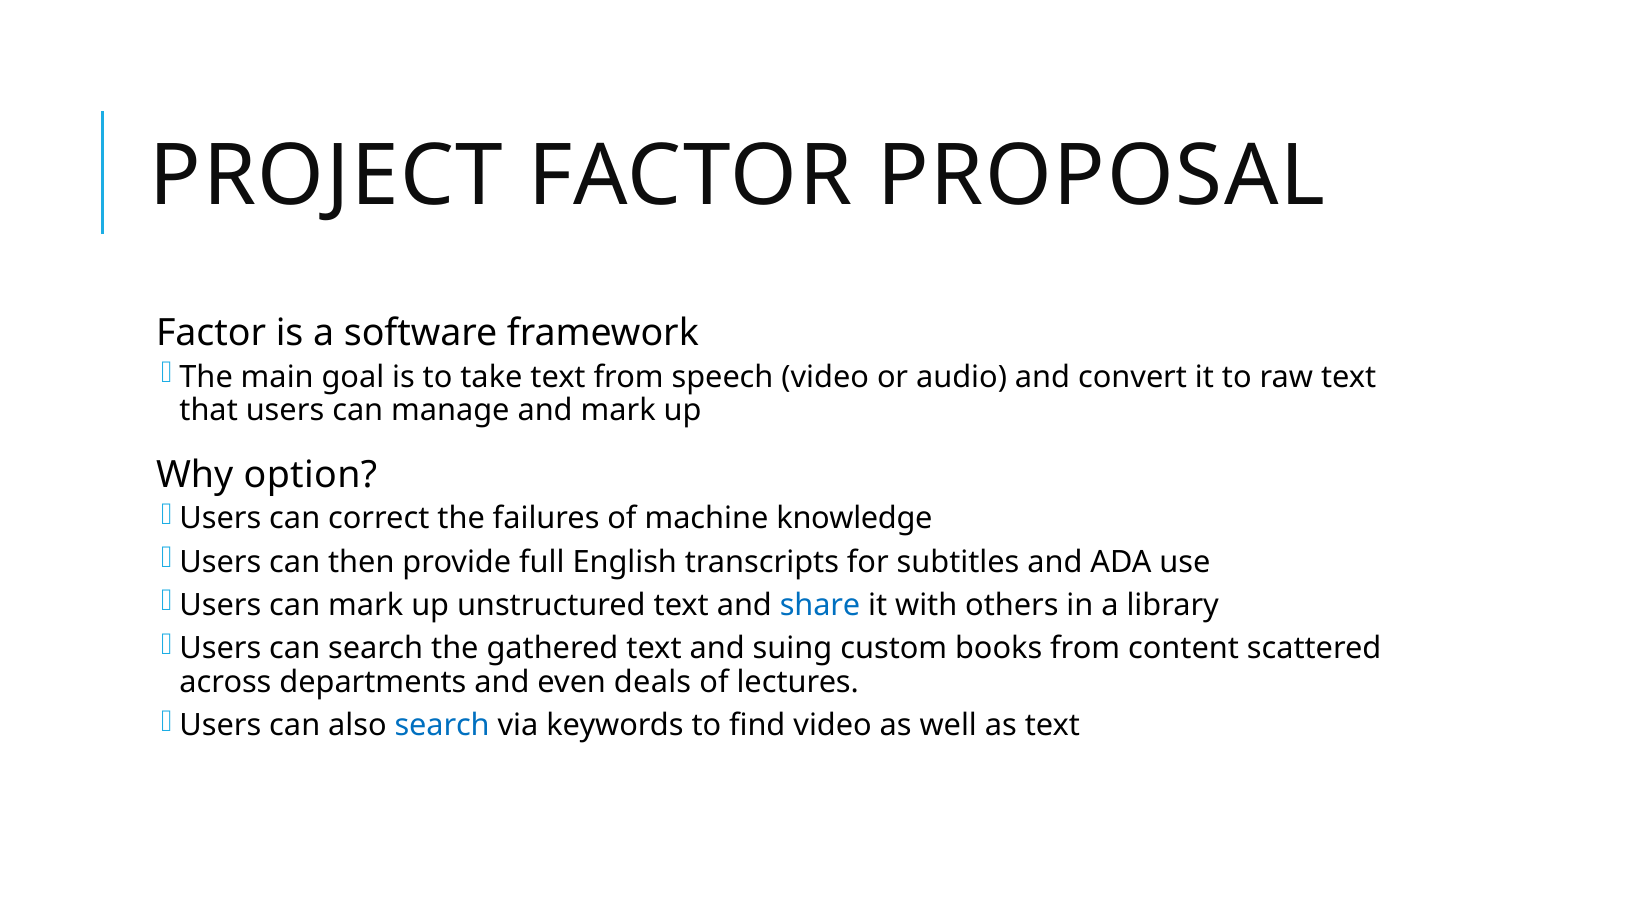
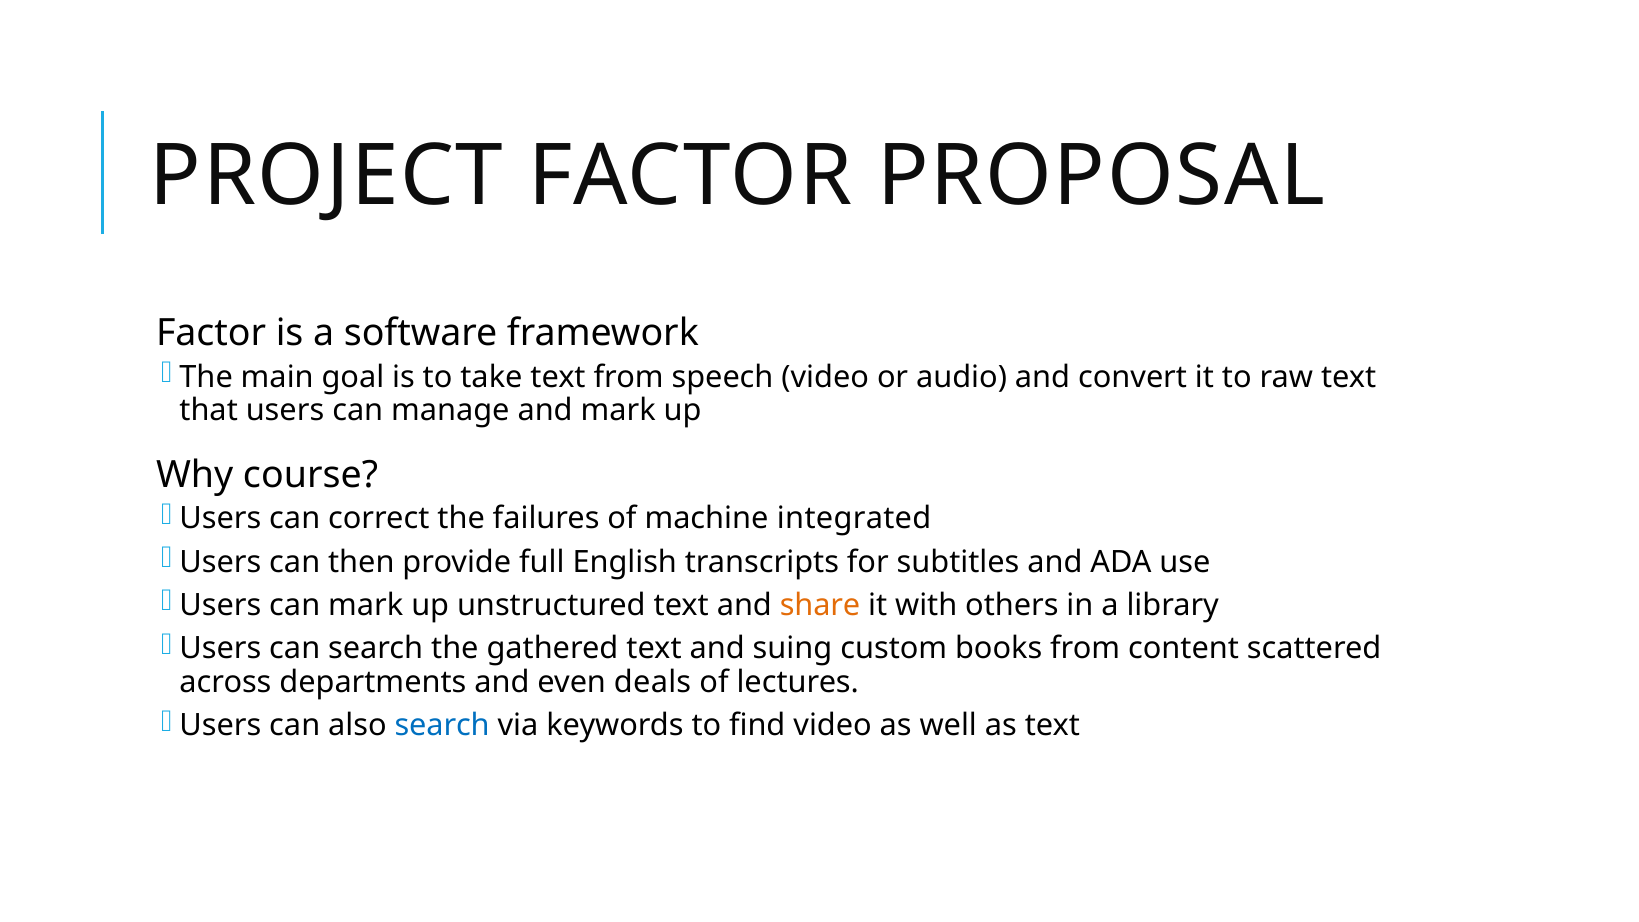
option: option -> course (311, 475)
knowledge: knowledge -> integrated (854, 518)
share colour: blue -> orange (820, 605)
